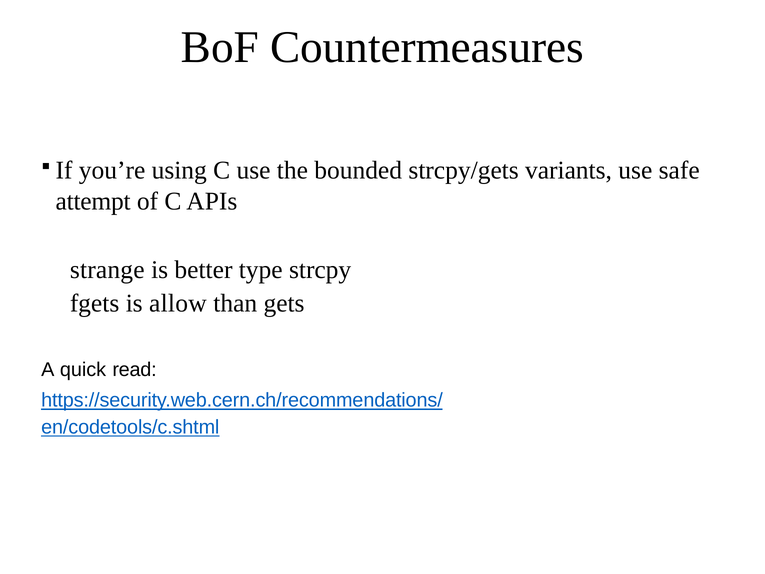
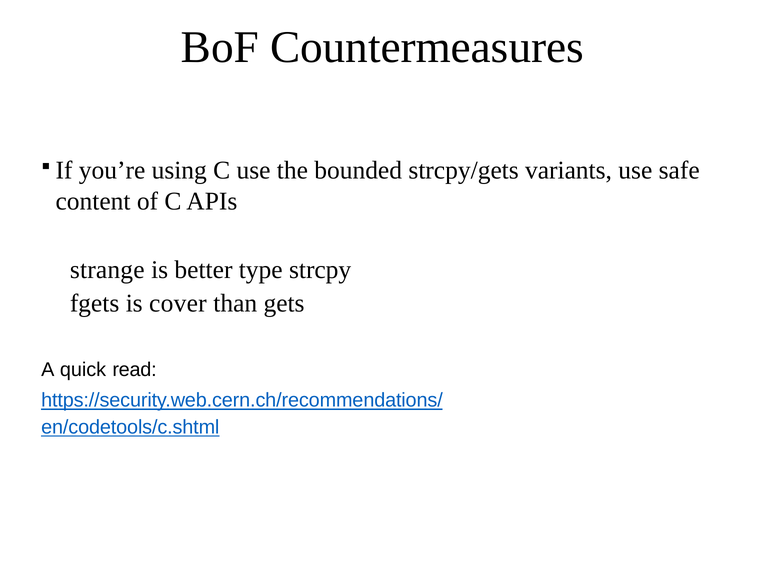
attempt: attempt -> content (93, 201)
allow: allow -> cover (178, 303)
